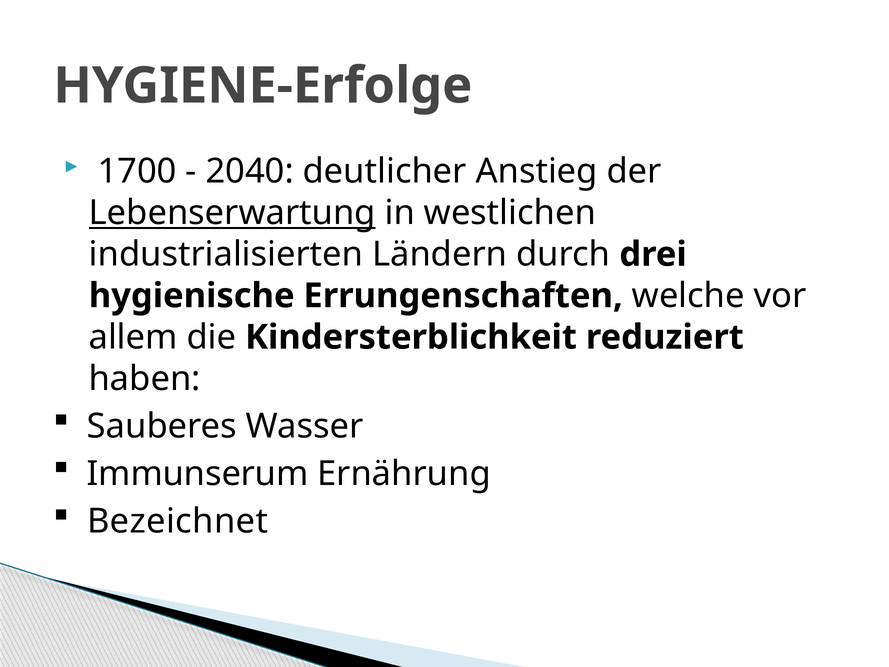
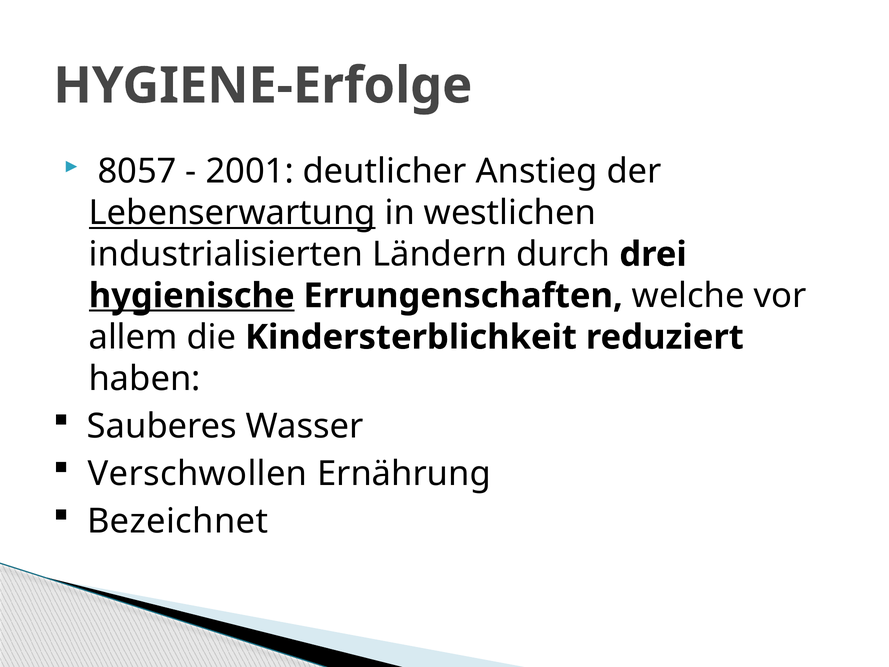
1700: 1700 -> 8057 (137, 171)
2040: 2040 -> 2001 (250, 171)
hygienische underline: none -> present (192, 296)
Immunserum: Immunserum -> Verschwollen (197, 474)
